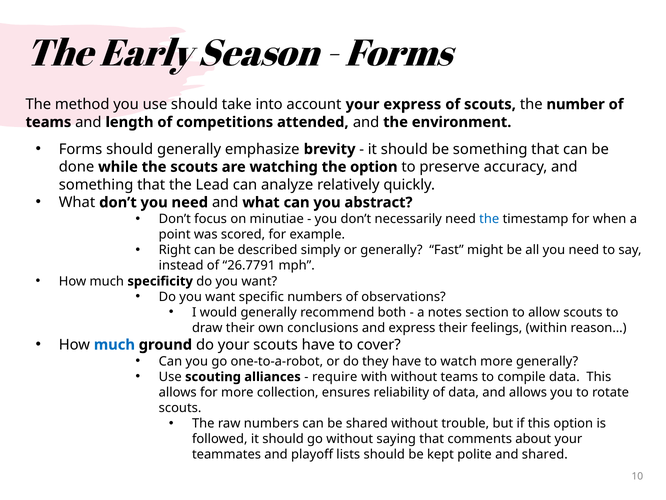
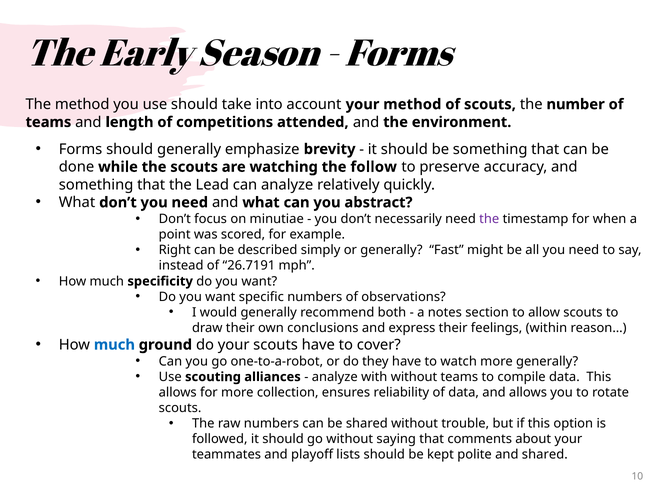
your express: express -> method (412, 104)
the option: option -> follow (374, 167)
the colour: blue -> purple (489, 219)
26.7791: 26.7791 -> 26.7191 (249, 265)
require: require -> analyze (335, 376)
